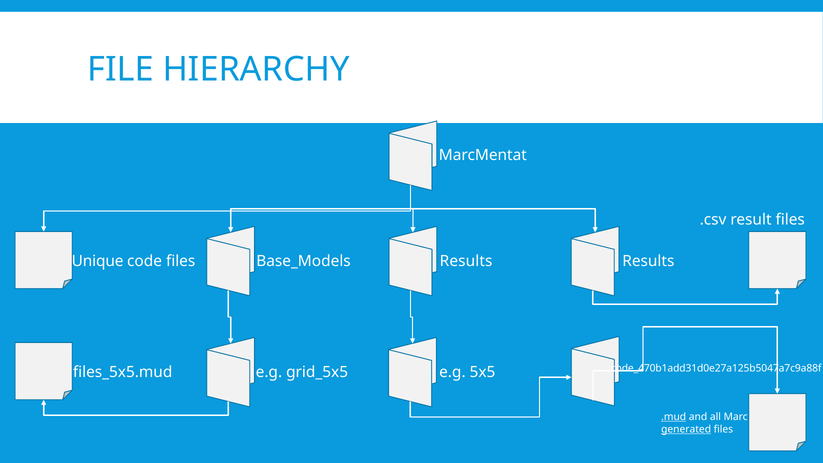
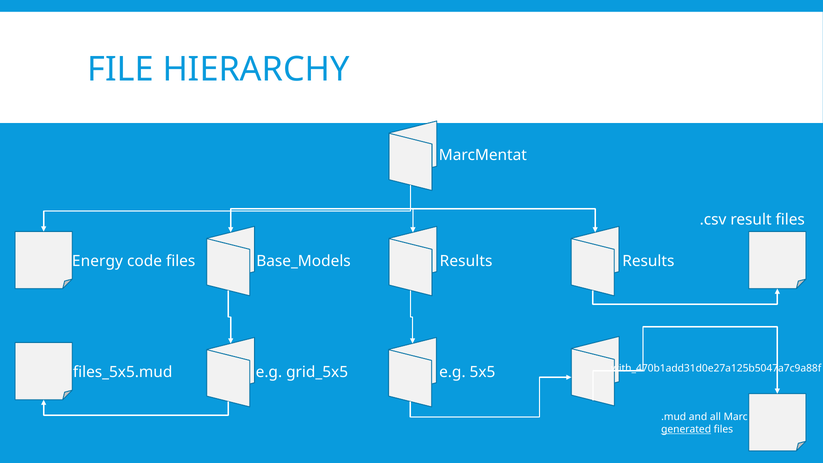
Unique: Unique -> Energy (97, 261)
code_470b1add31d0e27a125b5047a7c9a88f: code_470b1add31d0e27a125b5047a7c9a88f -> with_470b1add31d0e27a125b5047a7c9a88f (716, 368)
.mud underline: present -> none (674, 417)
